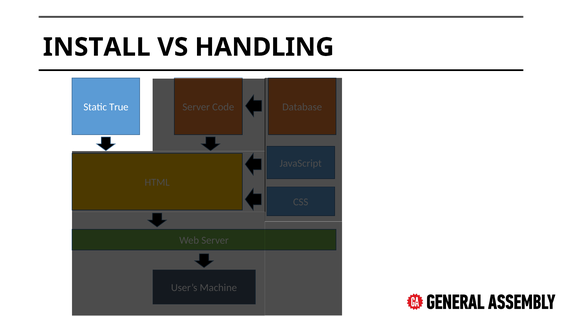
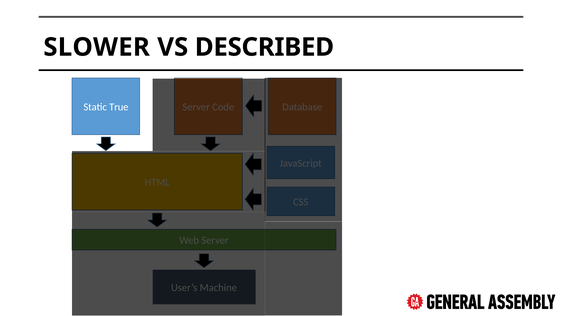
INSTALL: INSTALL -> SLOWER (97, 47)
HANDLING: HANDLING -> DESCRIBED (264, 47)
